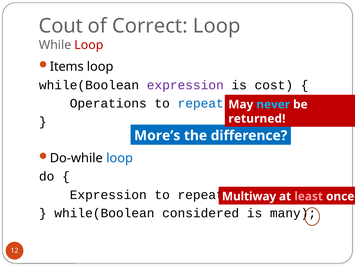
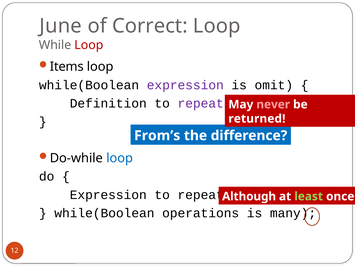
Cout: Cout -> June (61, 26)
cost: cost -> omit (274, 85)
Operations: Operations -> Definition (108, 103)
repeat colour: blue -> purple (201, 103)
never colour: light blue -> pink (273, 104)
More’s: More’s -> From’s (157, 135)
Multiway: Multiway -> Although (249, 196)
least colour: pink -> light green (309, 196)
considered: considered -> operations (201, 212)
